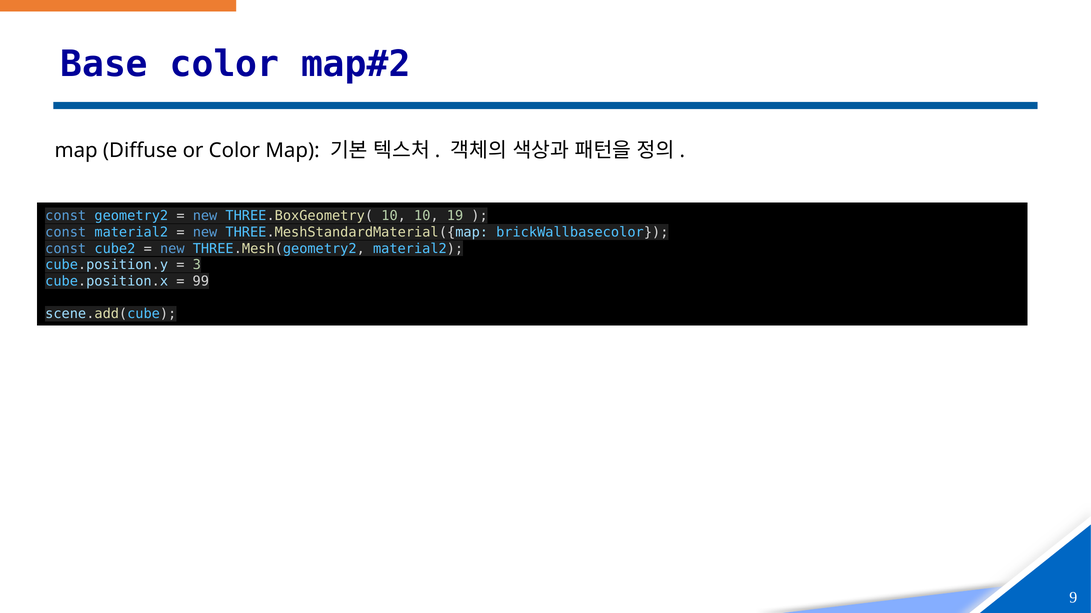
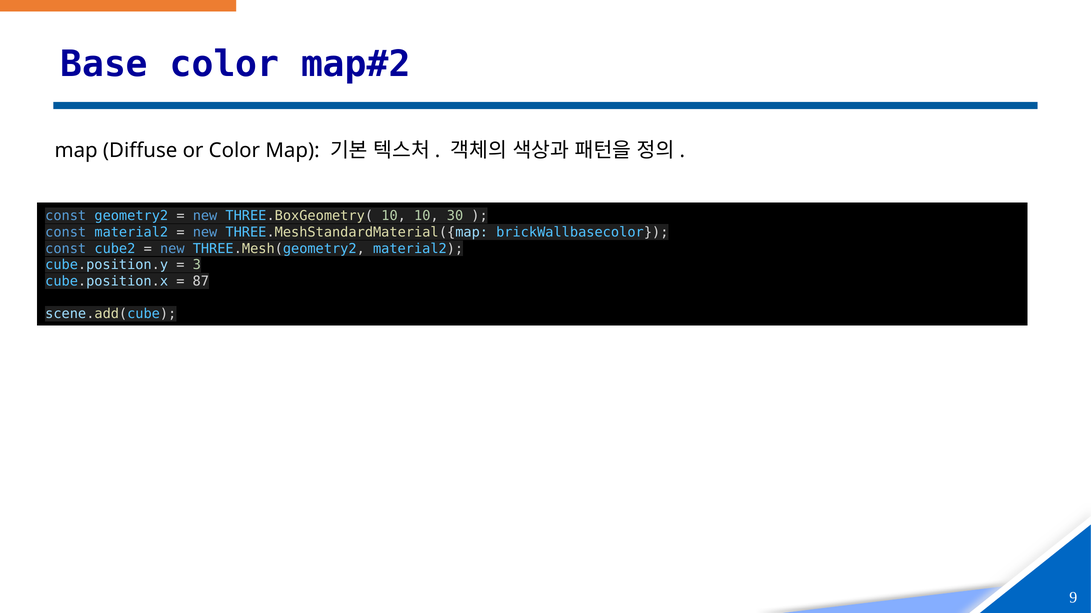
19: 19 -> 30 (455, 216)
99: 99 -> 87 (201, 282)
